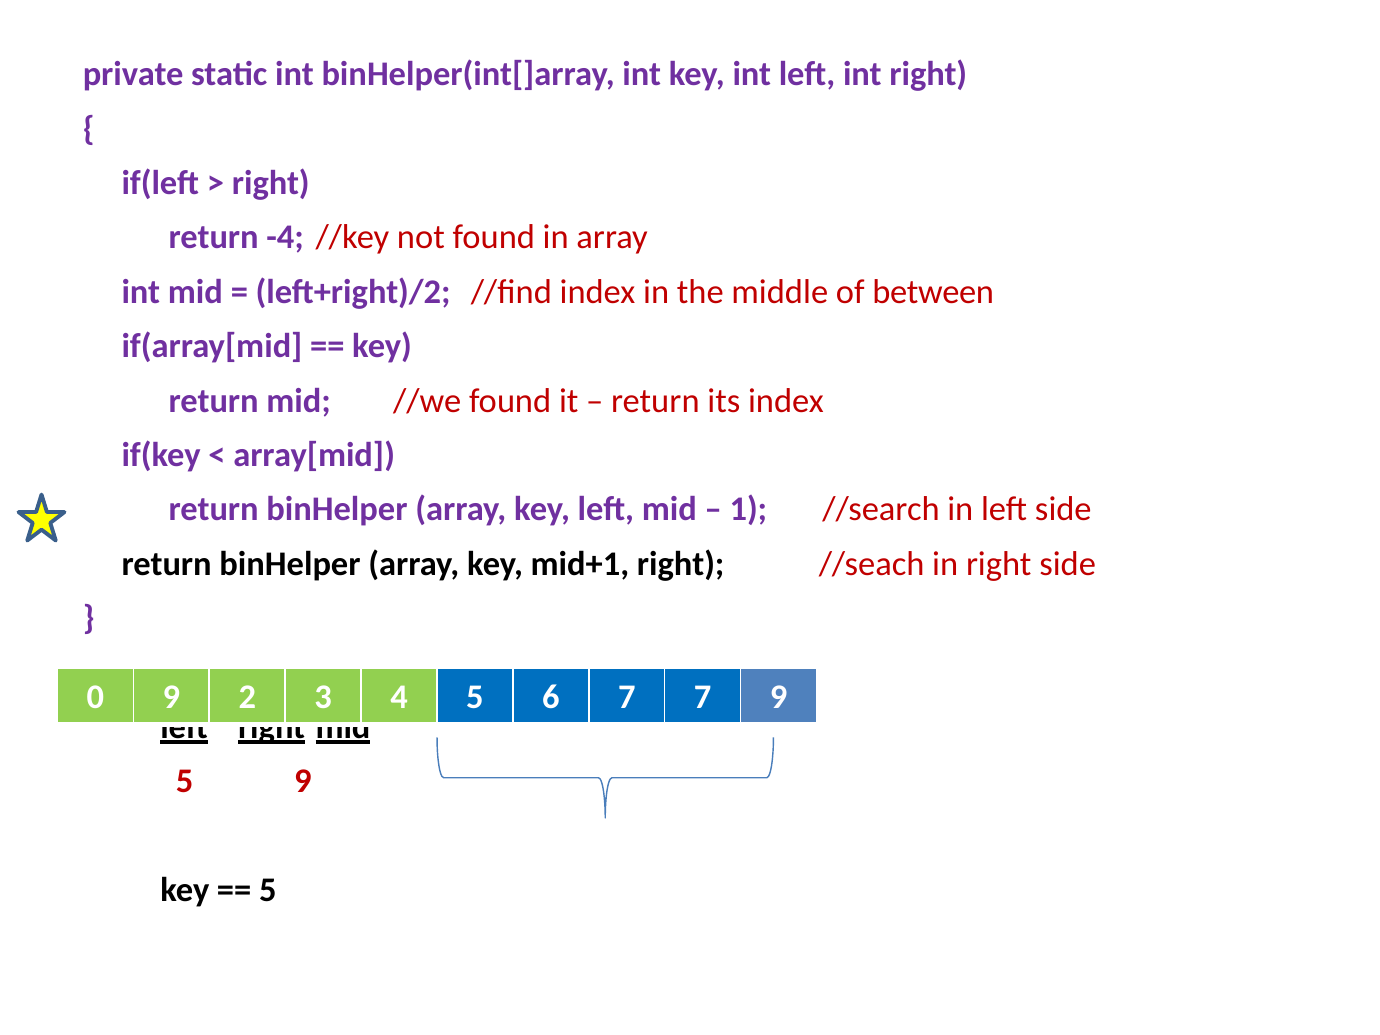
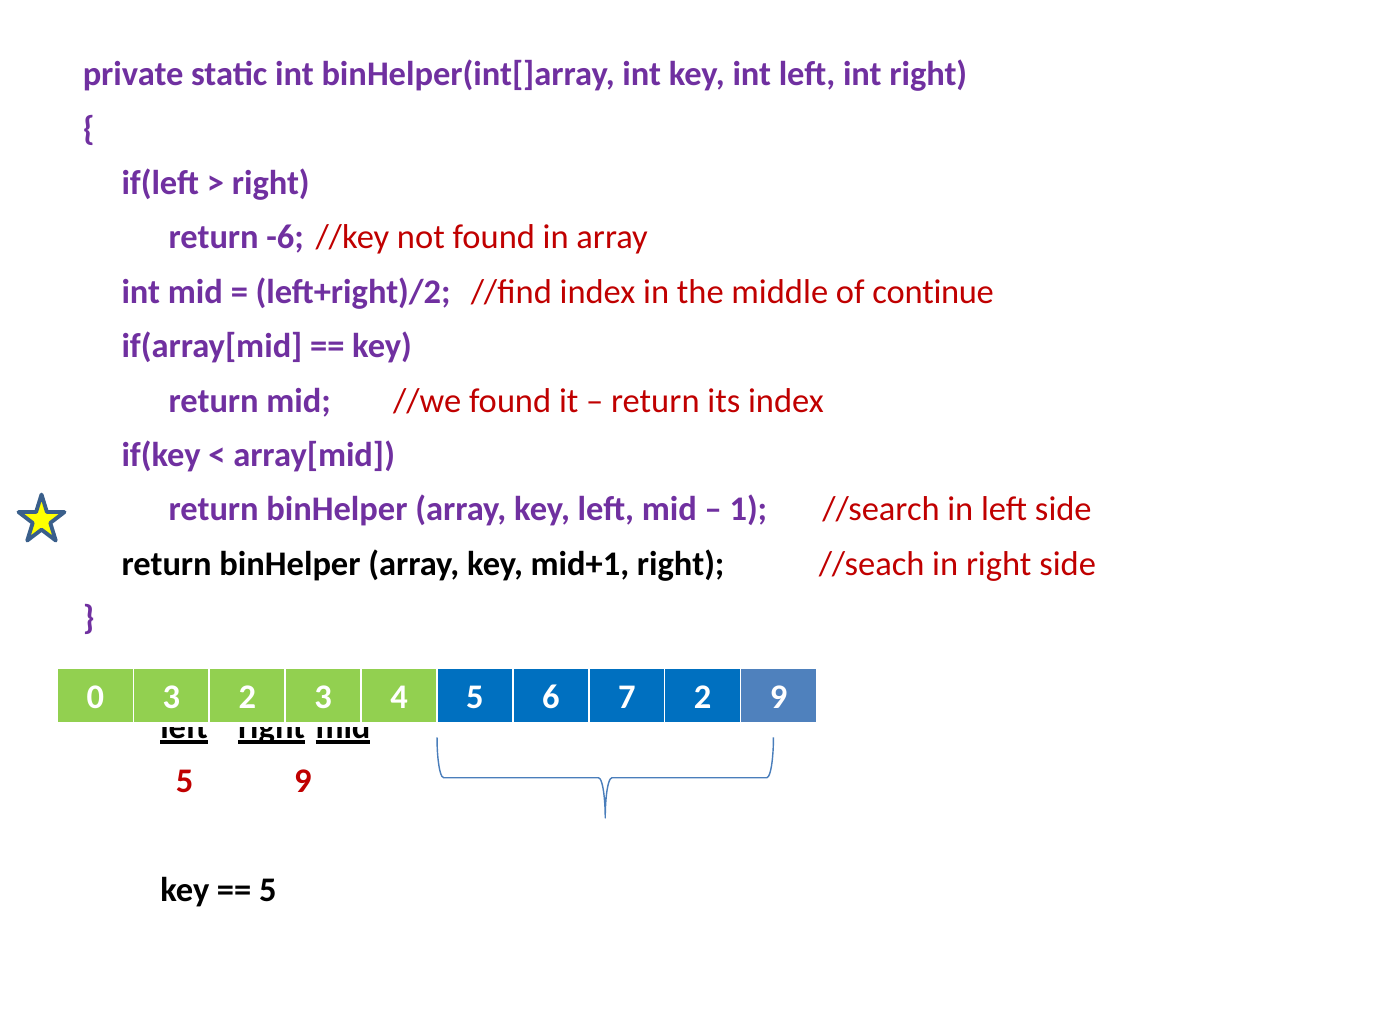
-4: -4 -> -6 (285, 238)
between: between -> continue (933, 292)
0 9: 9 -> 3 (171, 697)
7 7: 7 -> 2 (703, 697)
